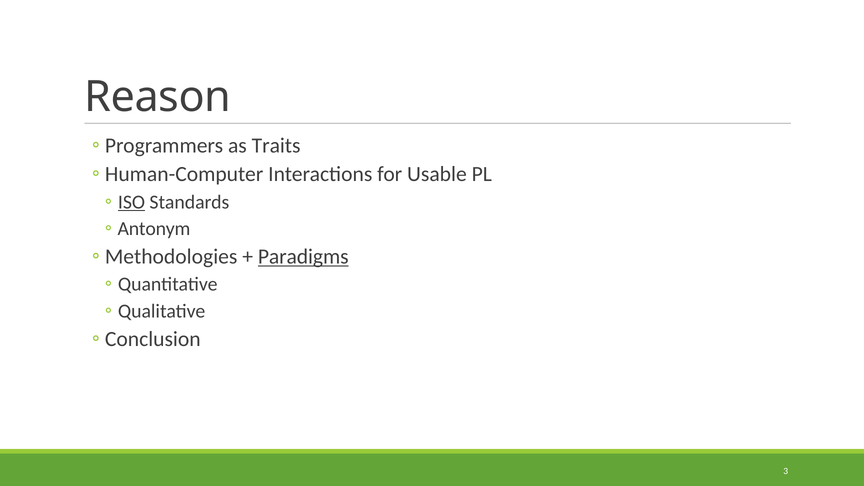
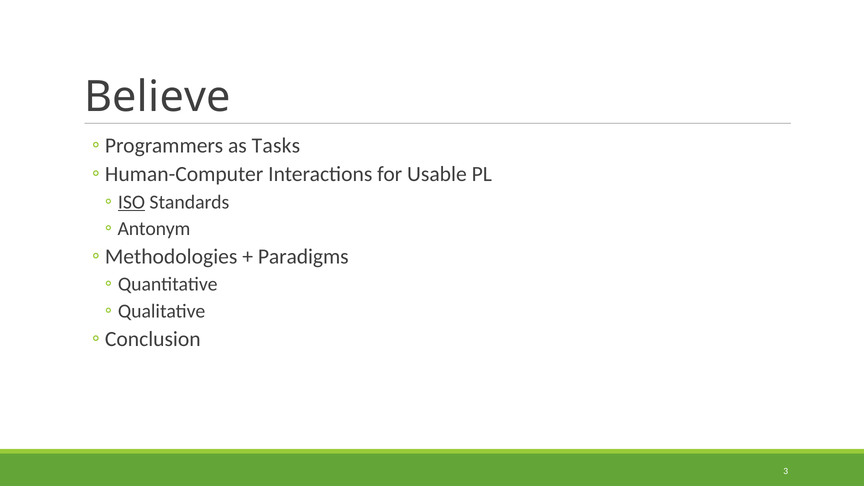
Reason: Reason -> Believe (157, 97)
Traits: Traits -> Tasks (276, 146)
Paradigms underline: present -> none (303, 257)
